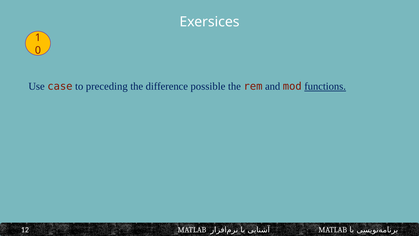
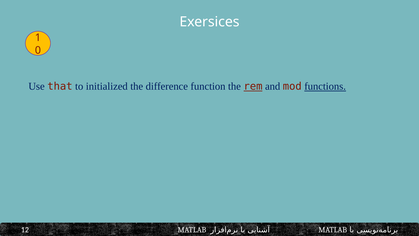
case: case -> that (60, 86)
preceding: preceding -> initialized (107, 86)
possible: possible -> function (208, 86)
rem underline: none -> present (253, 86)
